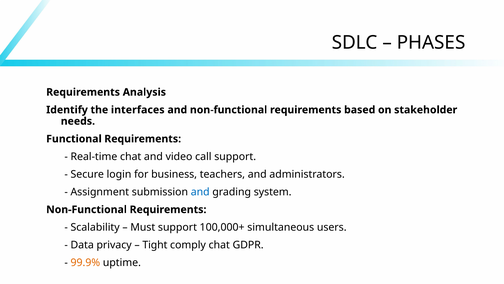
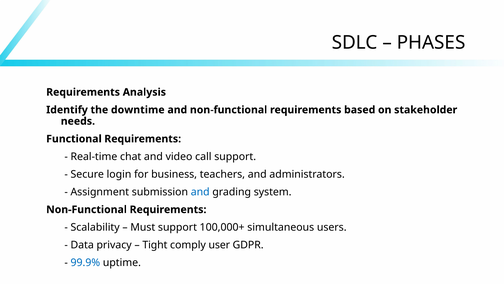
interfaces: interfaces -> downtime (138, 110)
comply chat: chat -> user (219, 245)
99.9% colour: orange -> blue (85, 262)
